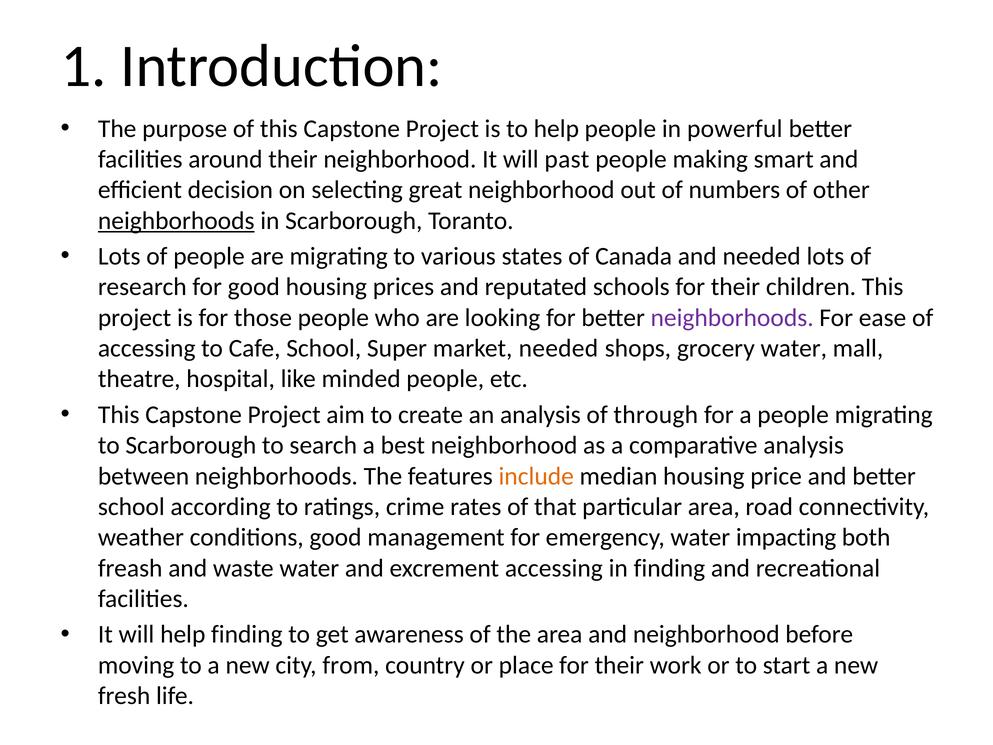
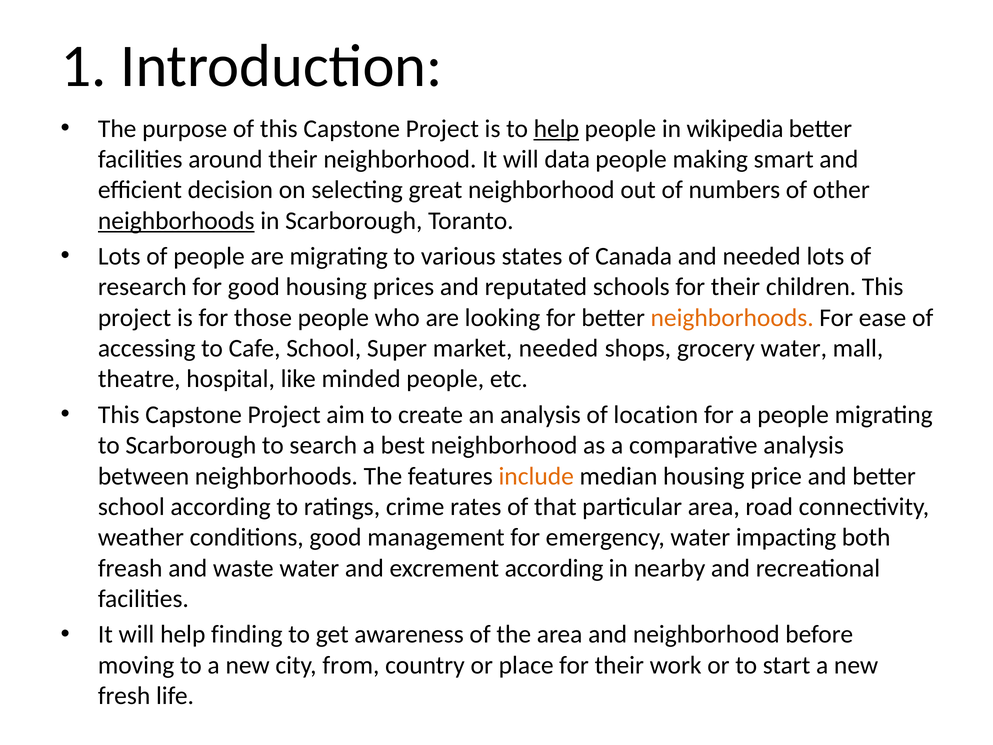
help underline: none -> present (556, 129)
powerful: powerful -> wikipedia (735, 129)
past: past -> data (567, 159)
neighborhoods colour: purple -> orange (732, 318)
through: through -> location (656, 415)
excrement accessing: accessing -> according (554, 568)
in finding: finding -> nearby (669, 568)
